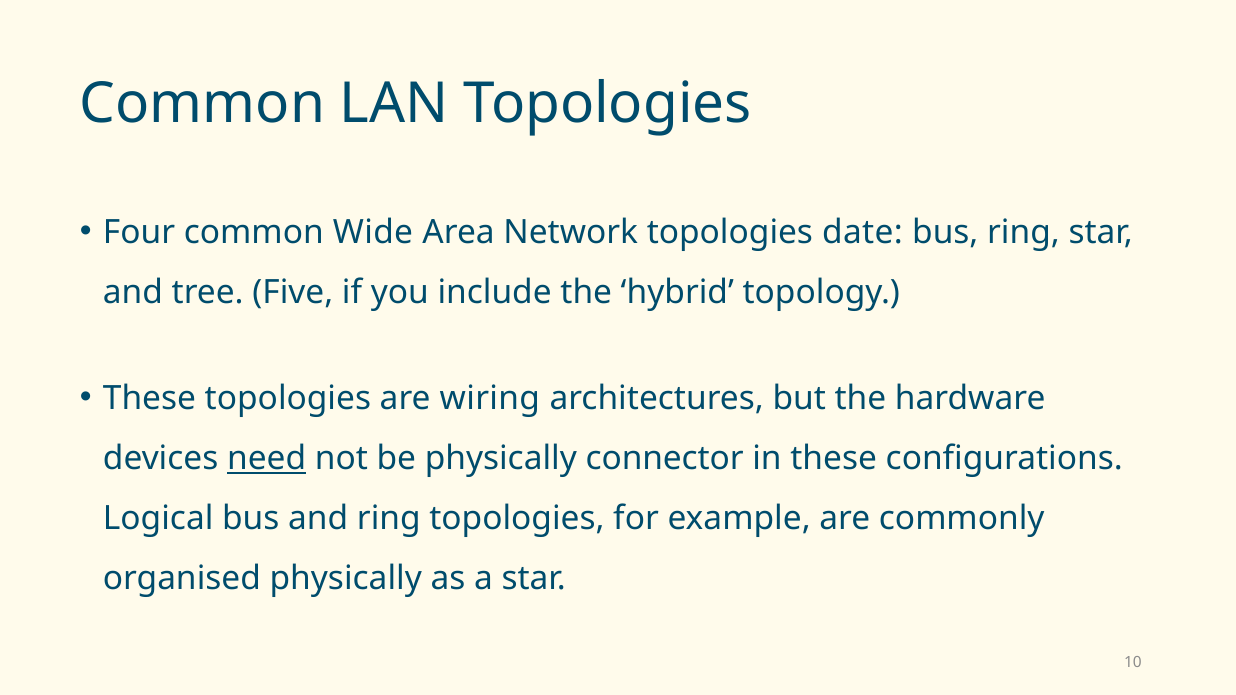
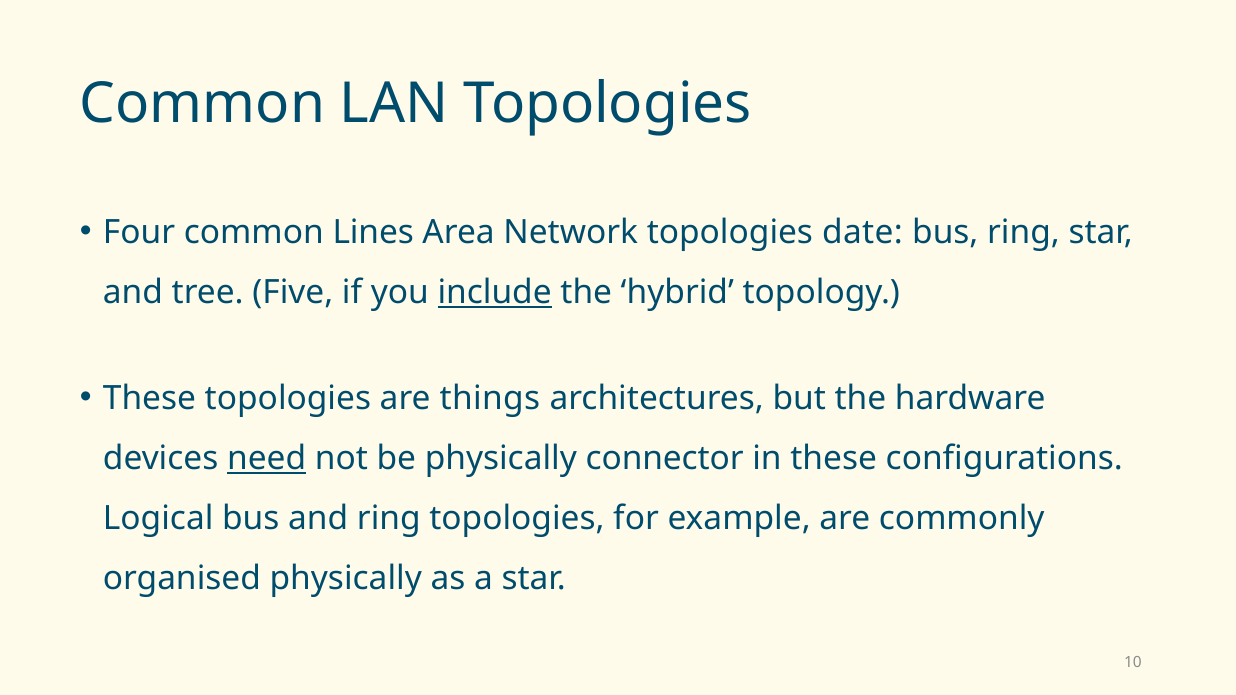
Wide: Wide -> Lines (373, 232)
include underline: none -> present (495, 292)
wiring: wiring -> things (490, 398)
